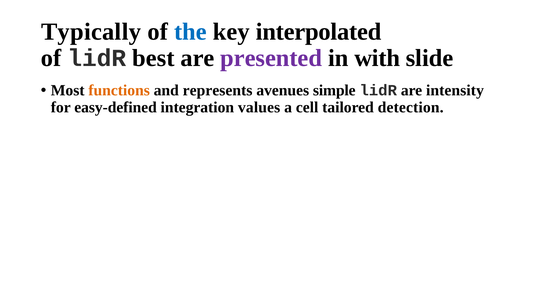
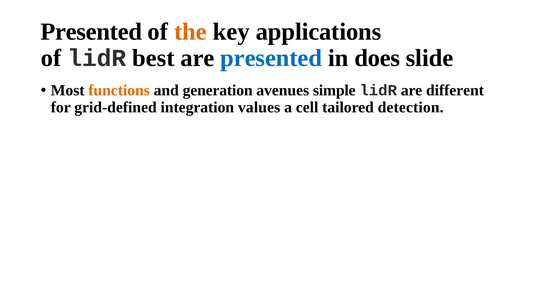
Typically: Typically -> Presented (91, 32)
the colour: blue -> orange (190, 32)
interpolated: interpolated -> applications (319, 32)
presented colour: purple -> blue (271, 58)
with: with -> does (377, 58)
represents: represents -> generation (218, 90)
intensity: intensity -> different (455, 90)
easy-defined: easy-defined -> grid-defined (115, 107)
